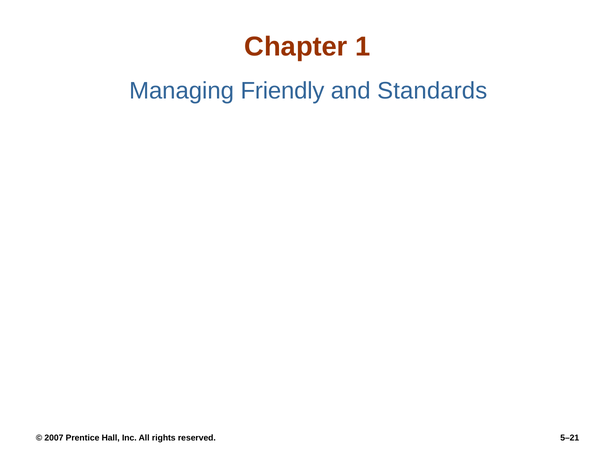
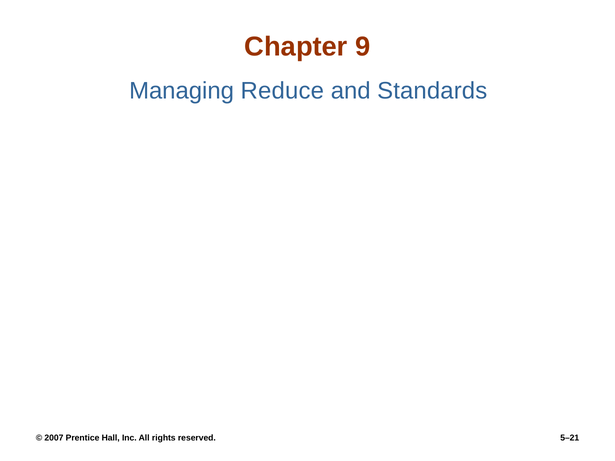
1: 1 -> 9 (363, 47)
Friendly: Friendly -> Reduce (282, 91)
